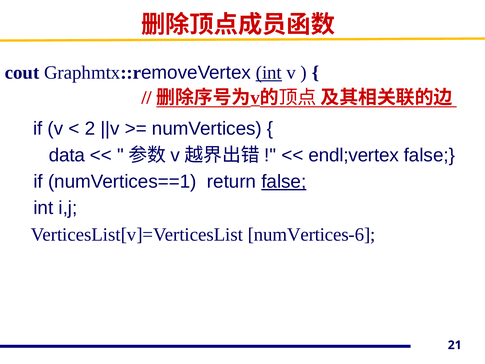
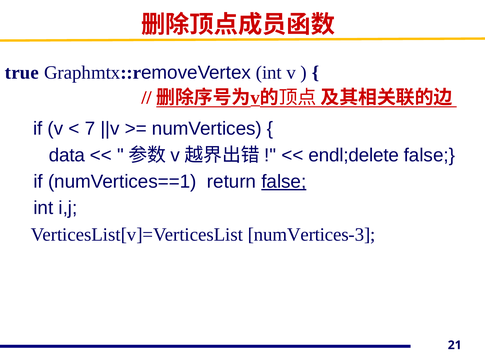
cout: cout -> true (22, 73)
int underline: present -> none (269, 73)
2: 2 -> 7 (90, 129)
endl;vertex: endl;vertex -> endl;delete (354, 155)
numVertices-6: numVertices-6 -> numVertices-3 (312, 234)
